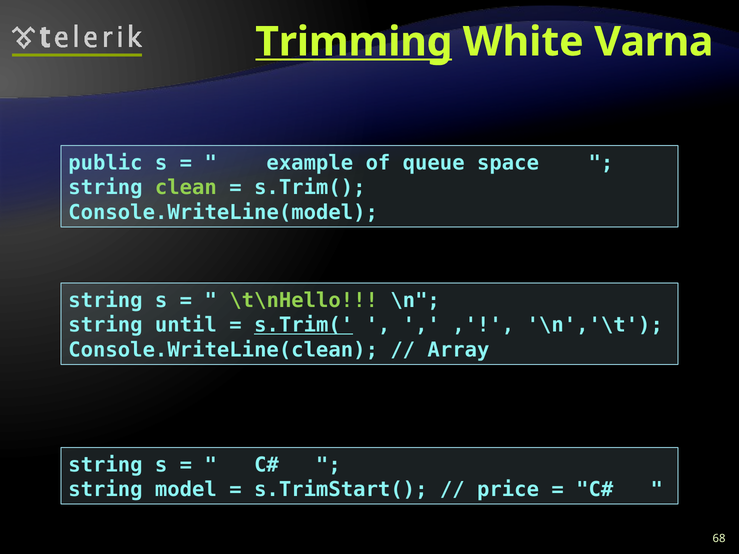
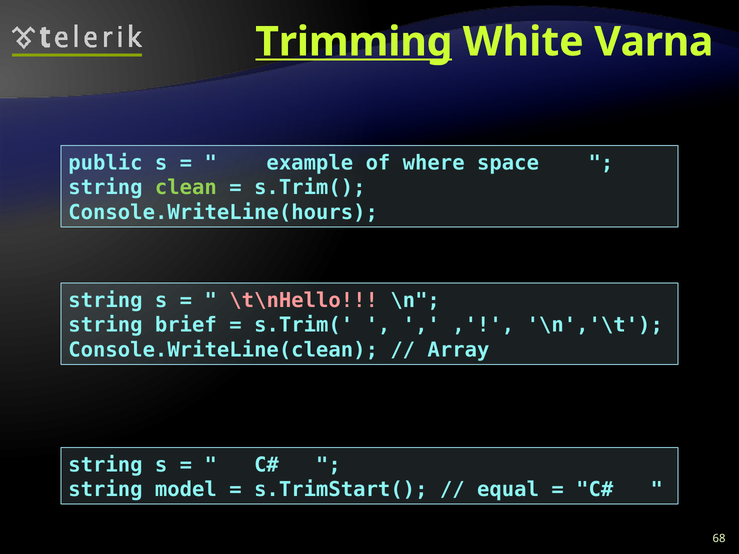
queue: queue -> where (434, 163)
Console.WriteLine(model: Console.WriteLine(model -> Console.WriteLine(hours (223, 212)
\t\nHello colour: light green -> pink (304, 301)
until: until -> brief (186, 325)
s.Trim( underline: present -> none (304, 325)
price: price -> equal (508, 490)
